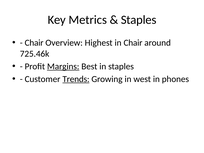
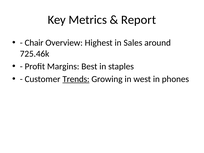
Staples: Staples -> Report (139, 20)
in Chair: Chair -> Sales (133, 43)
Margins underline: present -> none (63, 66)
